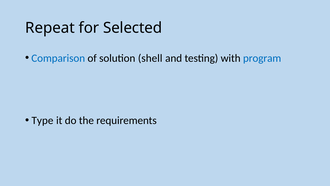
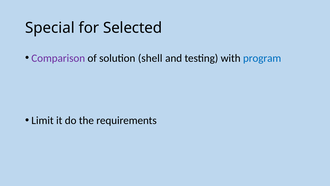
Repeat: Repeat -> Special (50, 28)
Comparison colour: blue -> purple (58, 58)
Type: Type -> Limit (42, 120)
